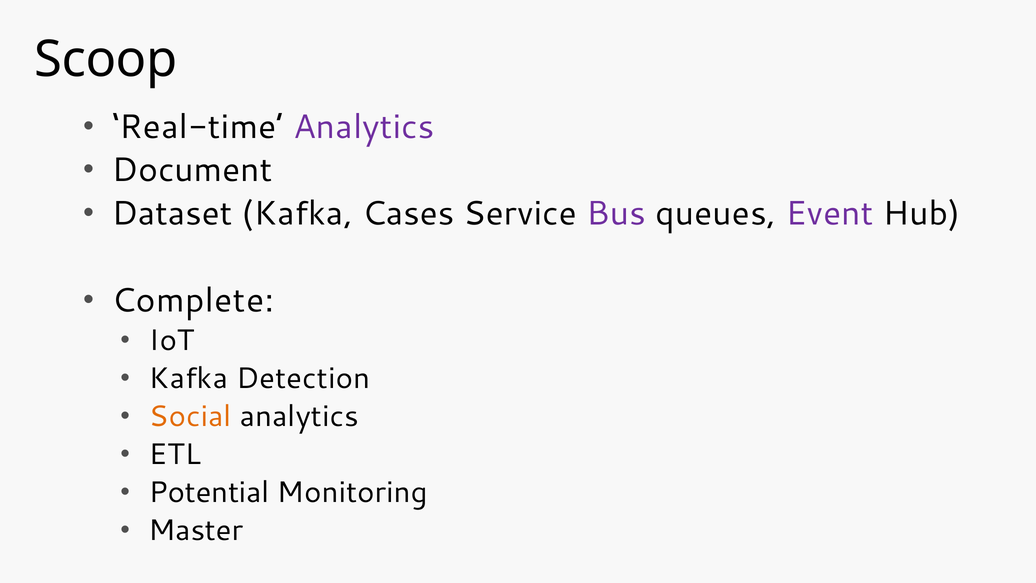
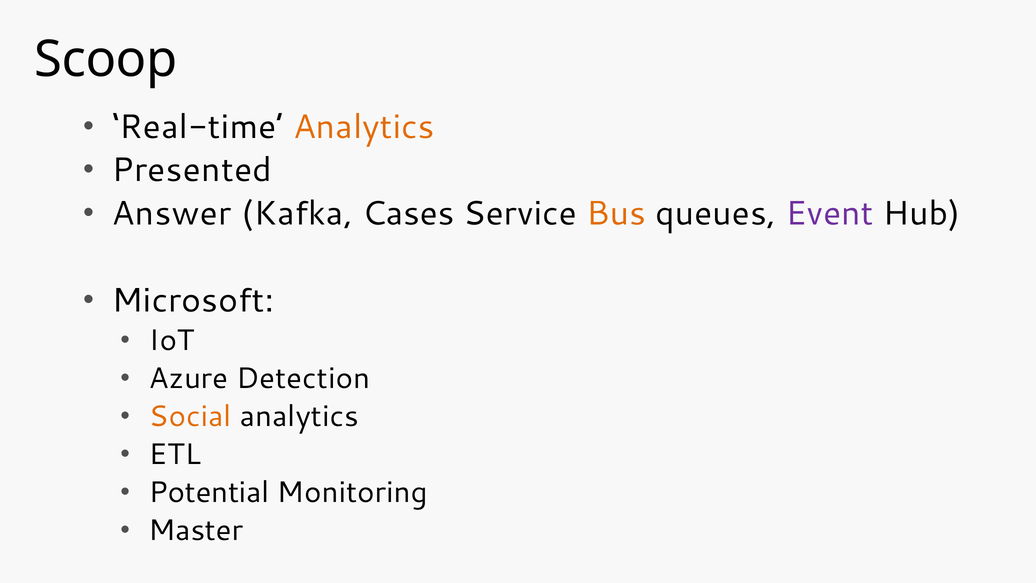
Analytics colour: purple -> orange (364, 127)
Document: Document -> Presented (192, 170)
Dataset: Dataset -> Answer (172, 213)
Bus colour: purple -> orange (616, 213)
Complete: Complete -> Microsoft (193, 300)
Kafka: Kafka -> Azure (189, 378)
